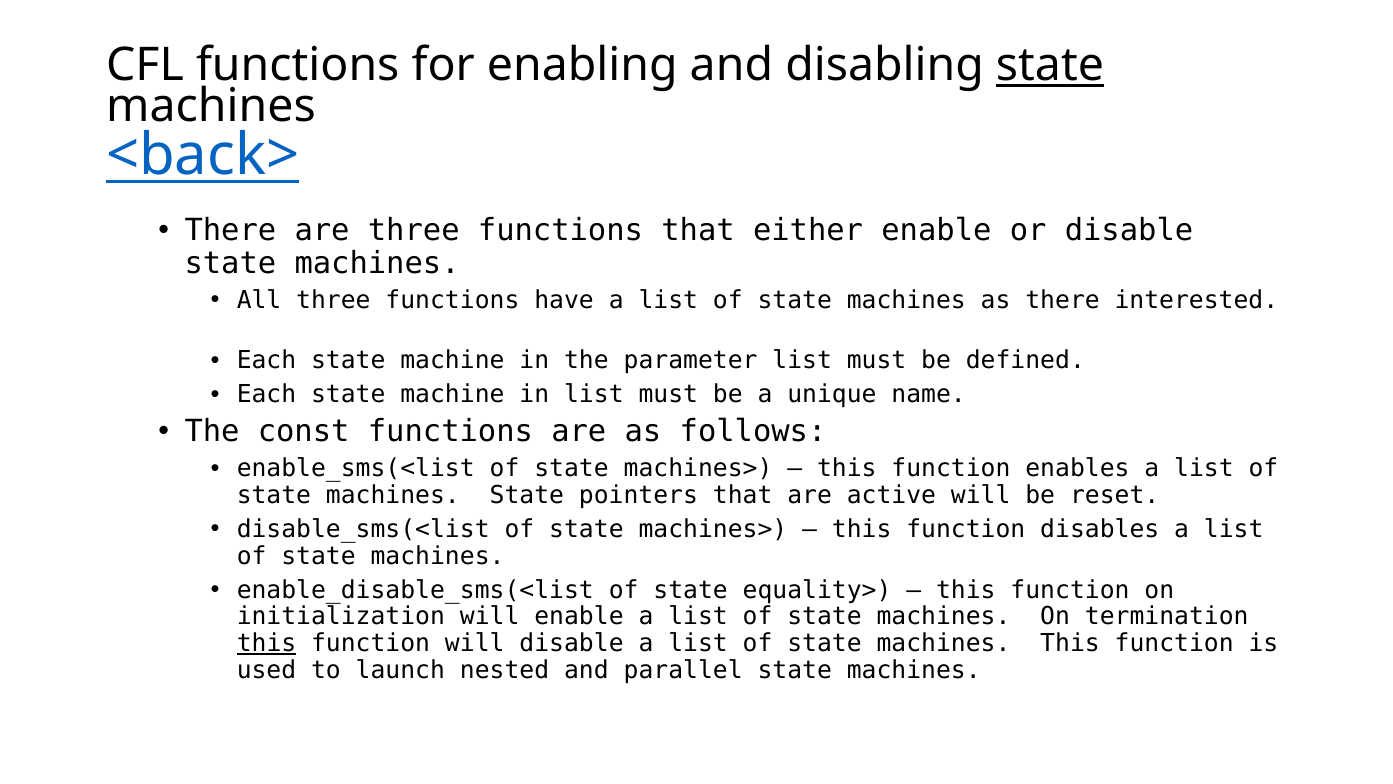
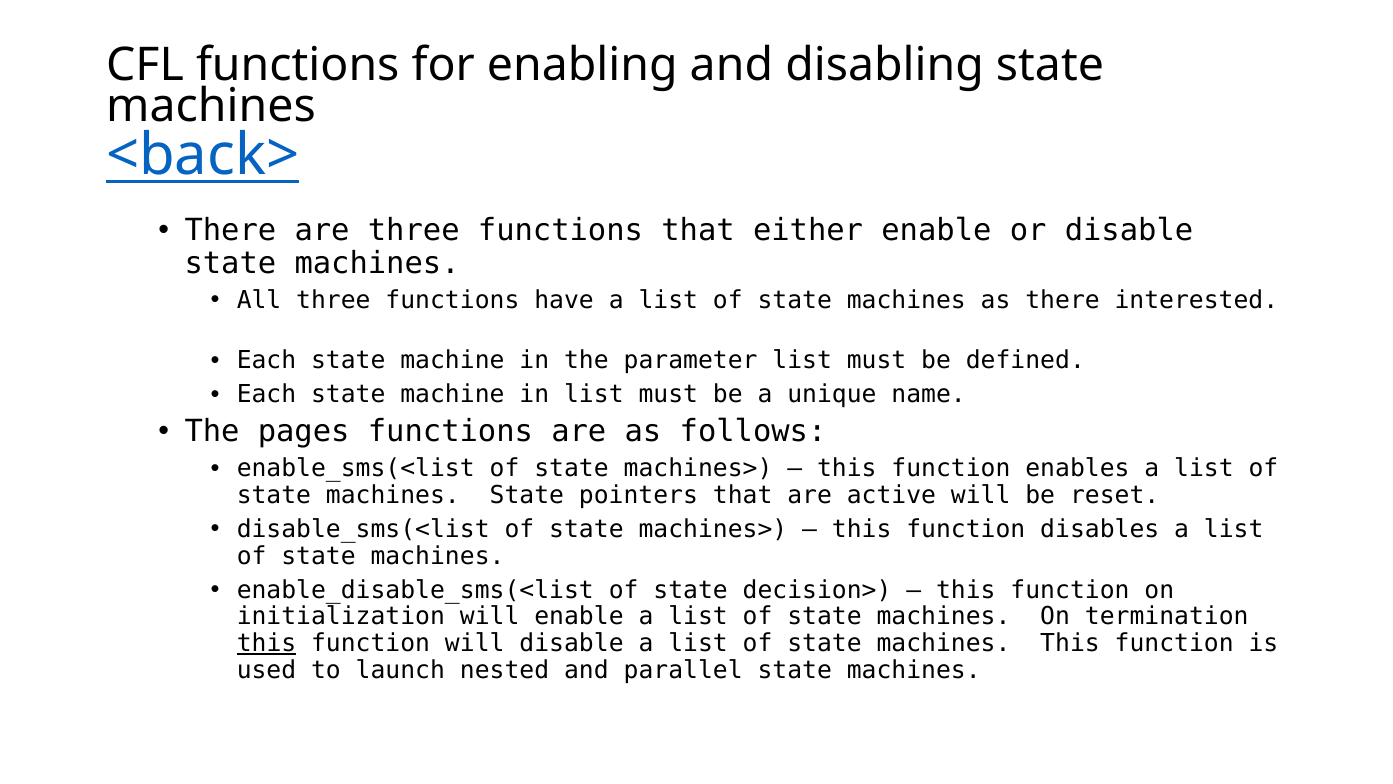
state underline: present -> none (1050, 66)
const: const -> pages (304, 431)
equality>: equality> -> decision> (817, 590)
